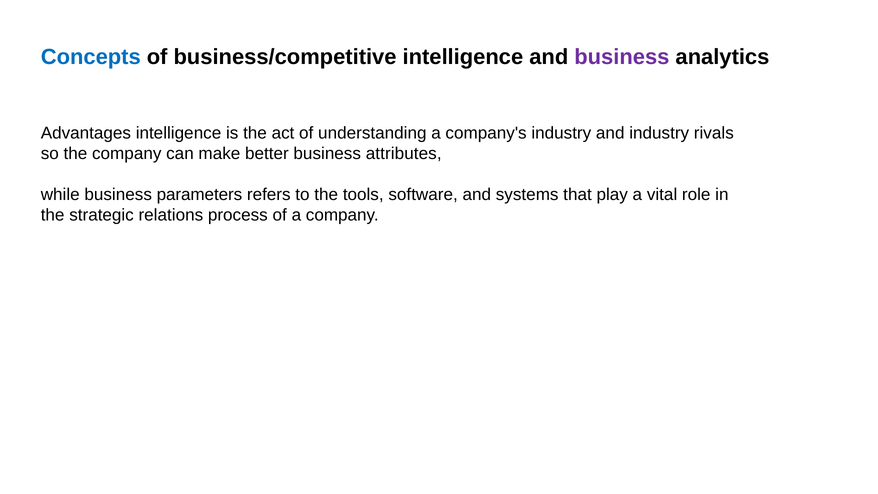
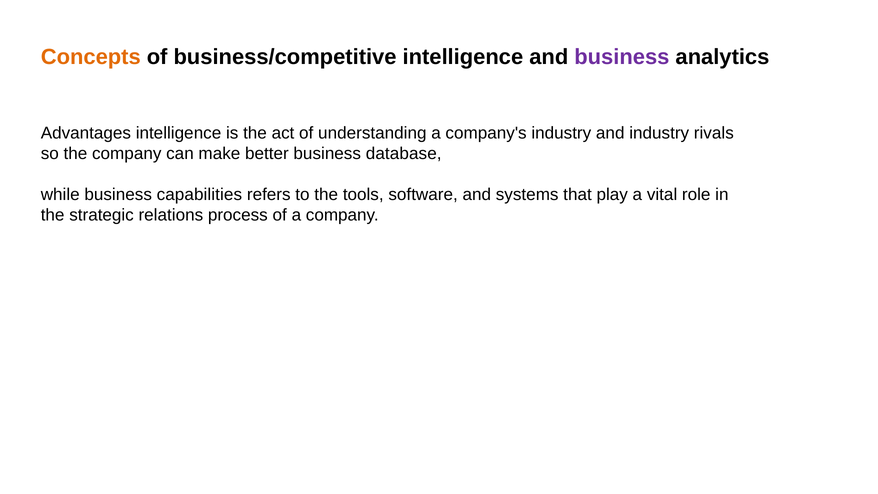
Concepts colour: blue -> orange (91, 57)
attributes: attributes -> database (404, 153)
parameters: parameters -> capabilities (199, 194)
